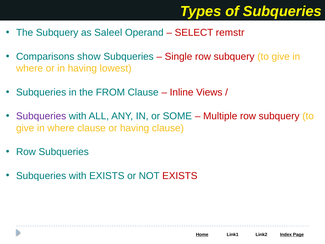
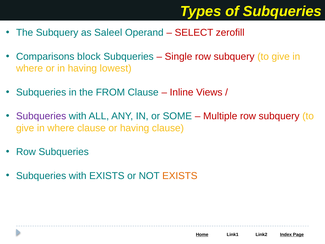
remstr: remstr -> zerofill (230, 33)
show: show -> block (89, 56)
EXISTS colour: red -> orange (180, 176)
